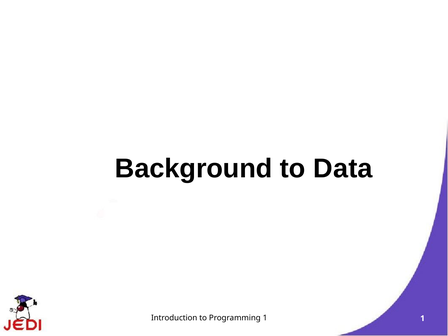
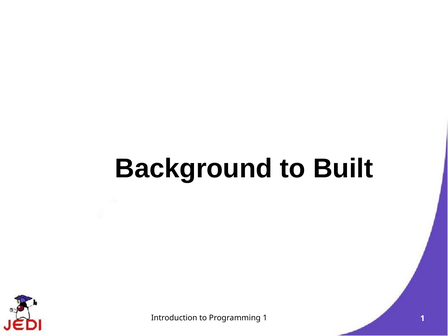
Data: Data -> Built (343, 168)
